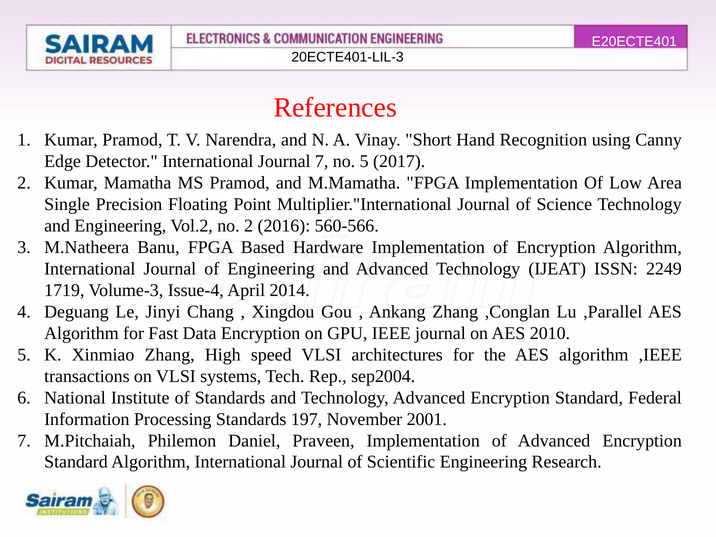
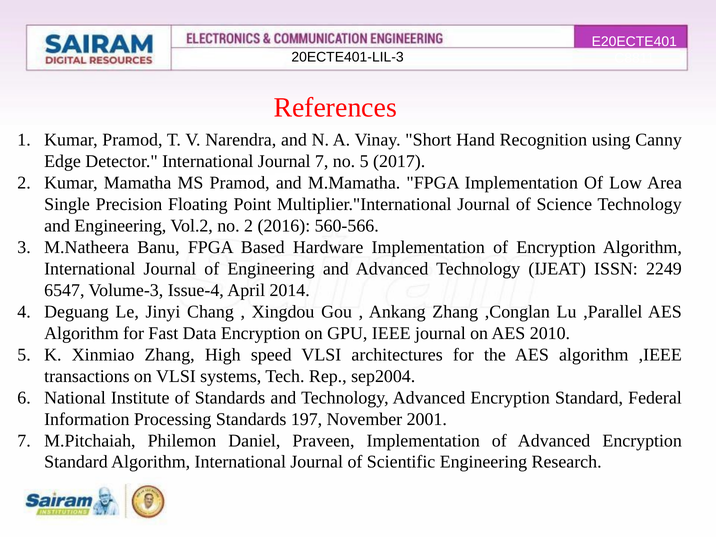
1719: 1719 -> 6547 (64, 290)
